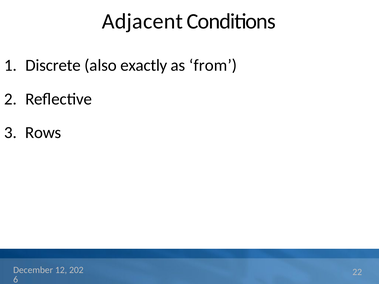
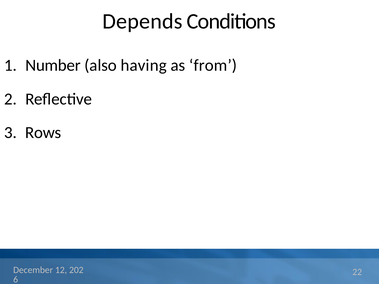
Adjacent: Adjacent -> Depends (142, 21)
Discrete: Discrete -> Number (53, 65)
exactly: exactly -> having (144, 65)
